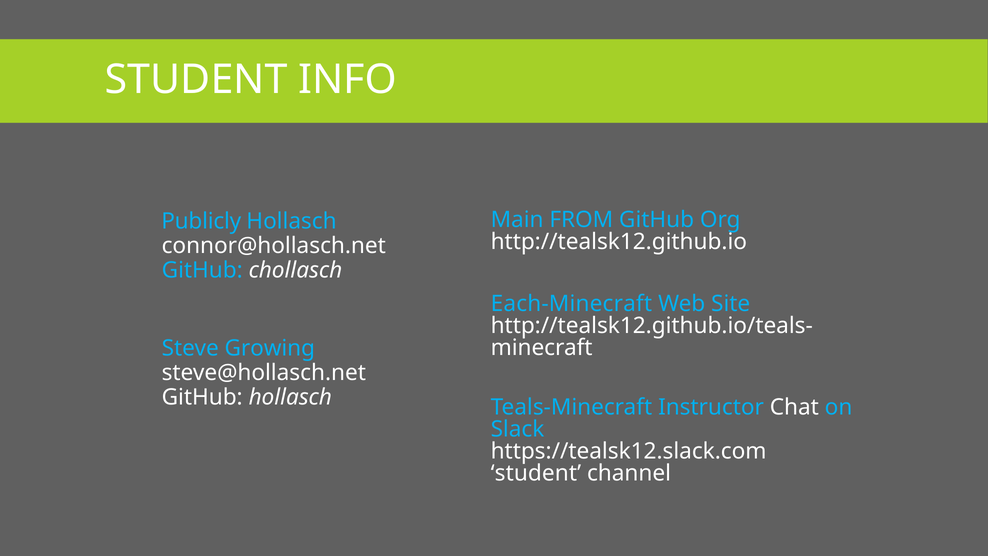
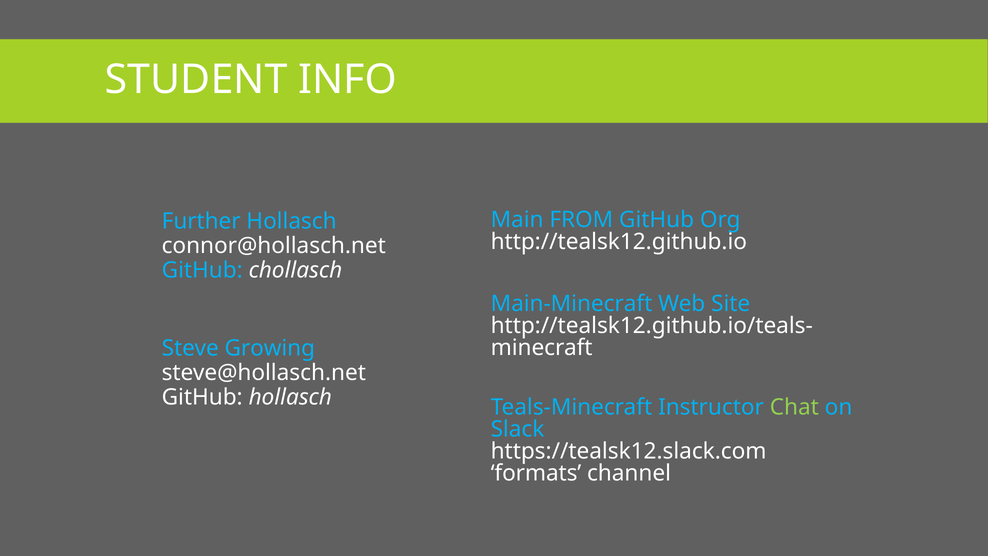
Publicly: Publicly -> Further (201, 221)
Each-Minecraft: Each-Minecraft -> Main-Minecraft (571, 304)
Chat colour: white -> light green (794, 407)
student: student -> formats (536, 473)
